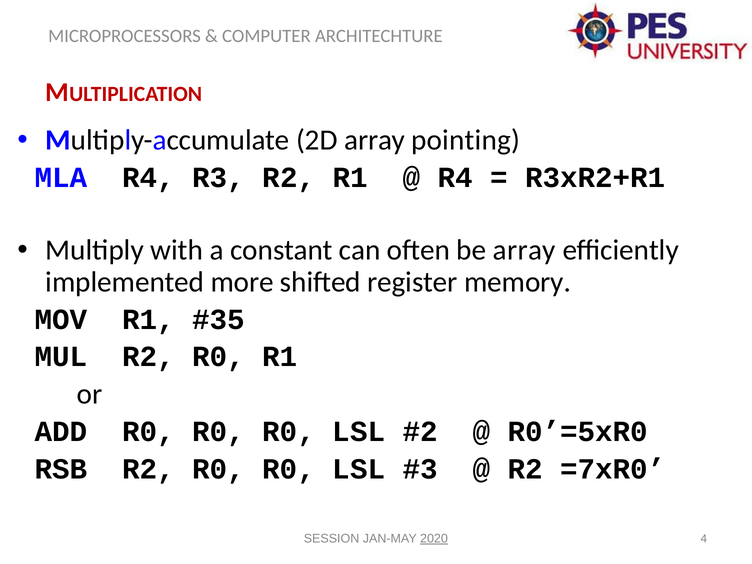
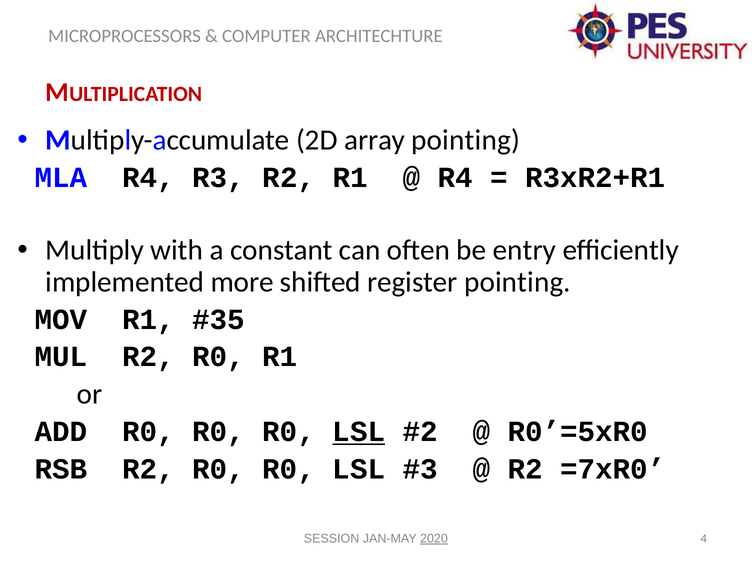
be array: array -> entry (524, 250)
register memory: memory -> pointing (517, 282)
LSL underline: none -> present (359, 432)
